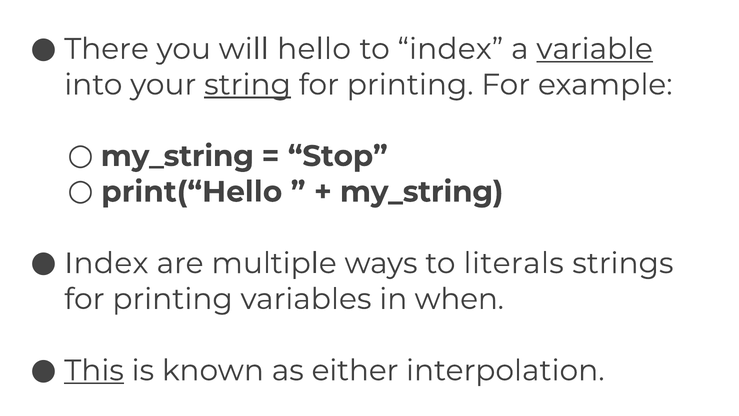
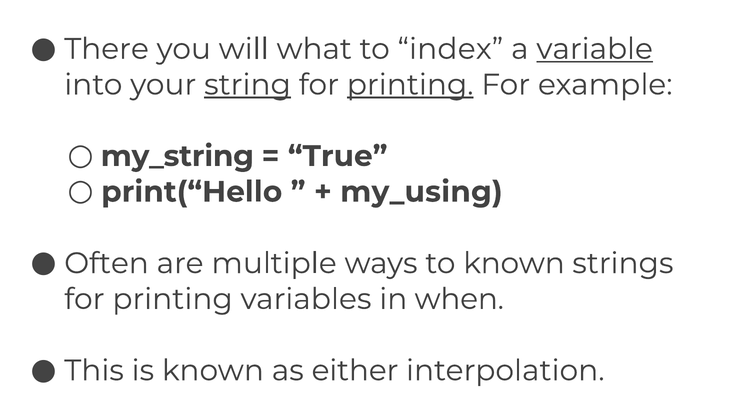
hello: hello -> what (314, 49)
printing underline: none -> present (410, 85)
Stop: Stop -> True (338, 156)
my_string: my_string -> my_using (421, 192)
Index: Index -> Often (107, 263)
to literals: literals -> known (514, 263)
This underline: present -> none (94, 370)
